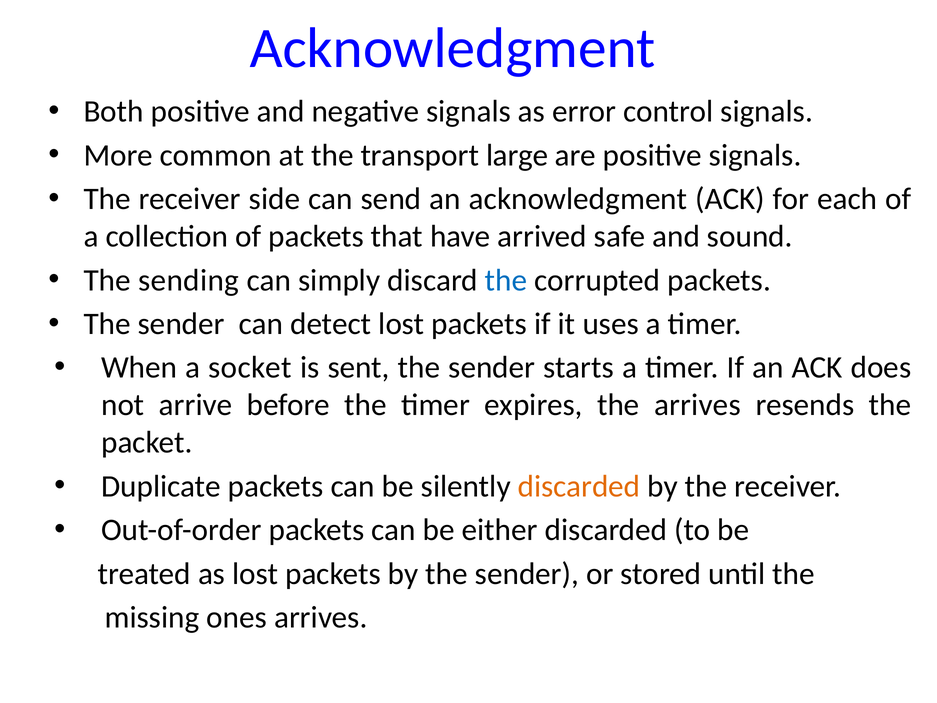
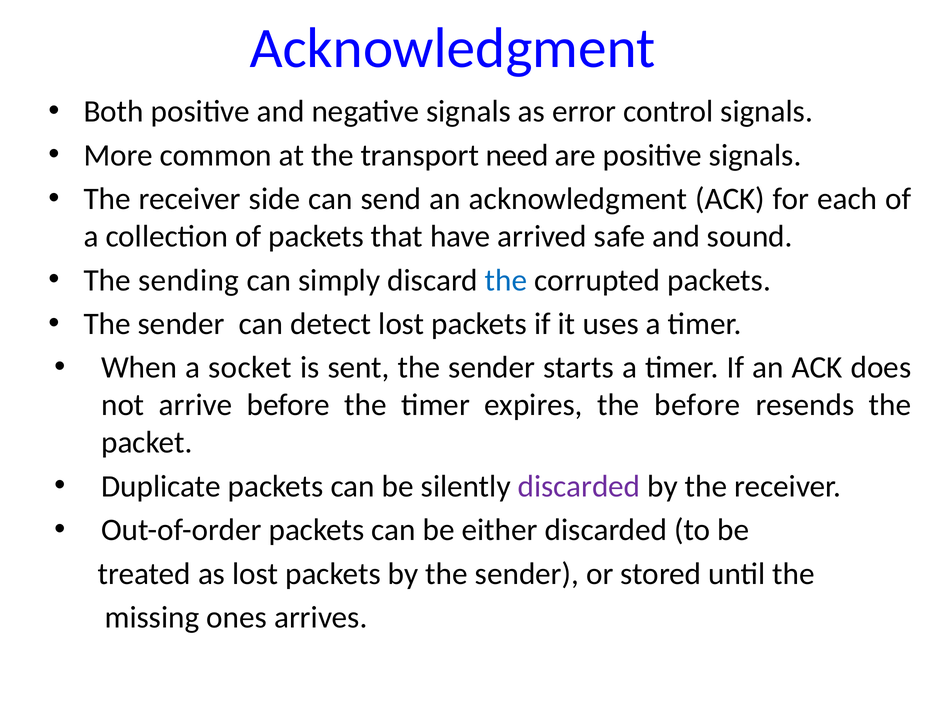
large: large -> need (517, 155)
the arrives: arrives -> before (697, 405)
discarded colour: orange -> purple (579, 486)
